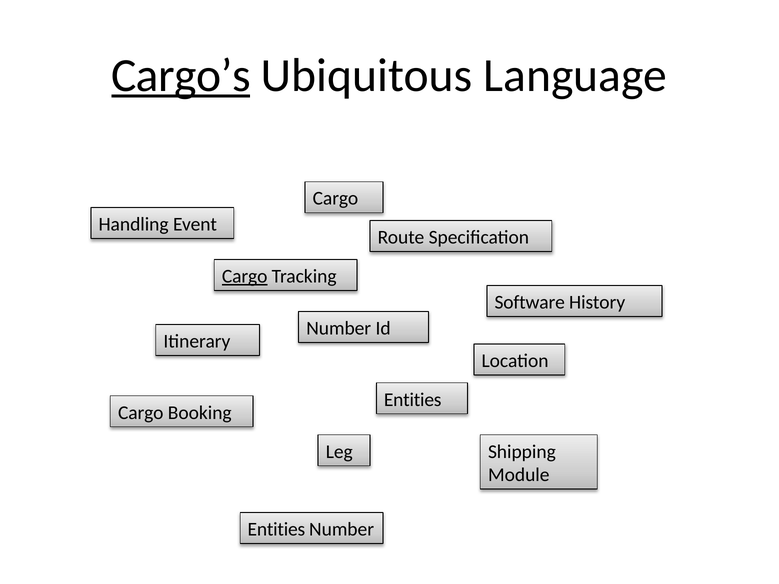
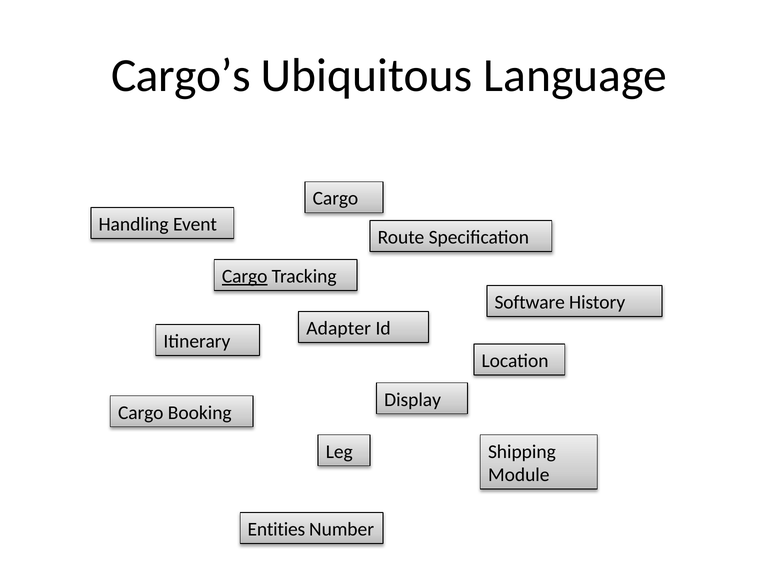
Cargo’s underline: present -> none (181, 75)
Number: Number -> Adapter (339, 328)
Entities: Entities -> Display (413, 400)
